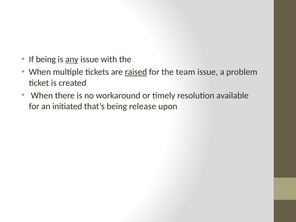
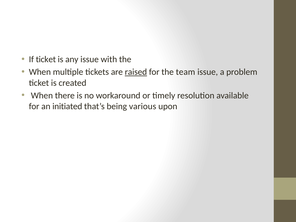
If being: being -> ticket (46, 59)
any underline: present -> none (72, 59)
release: release -> various (143, 106)
